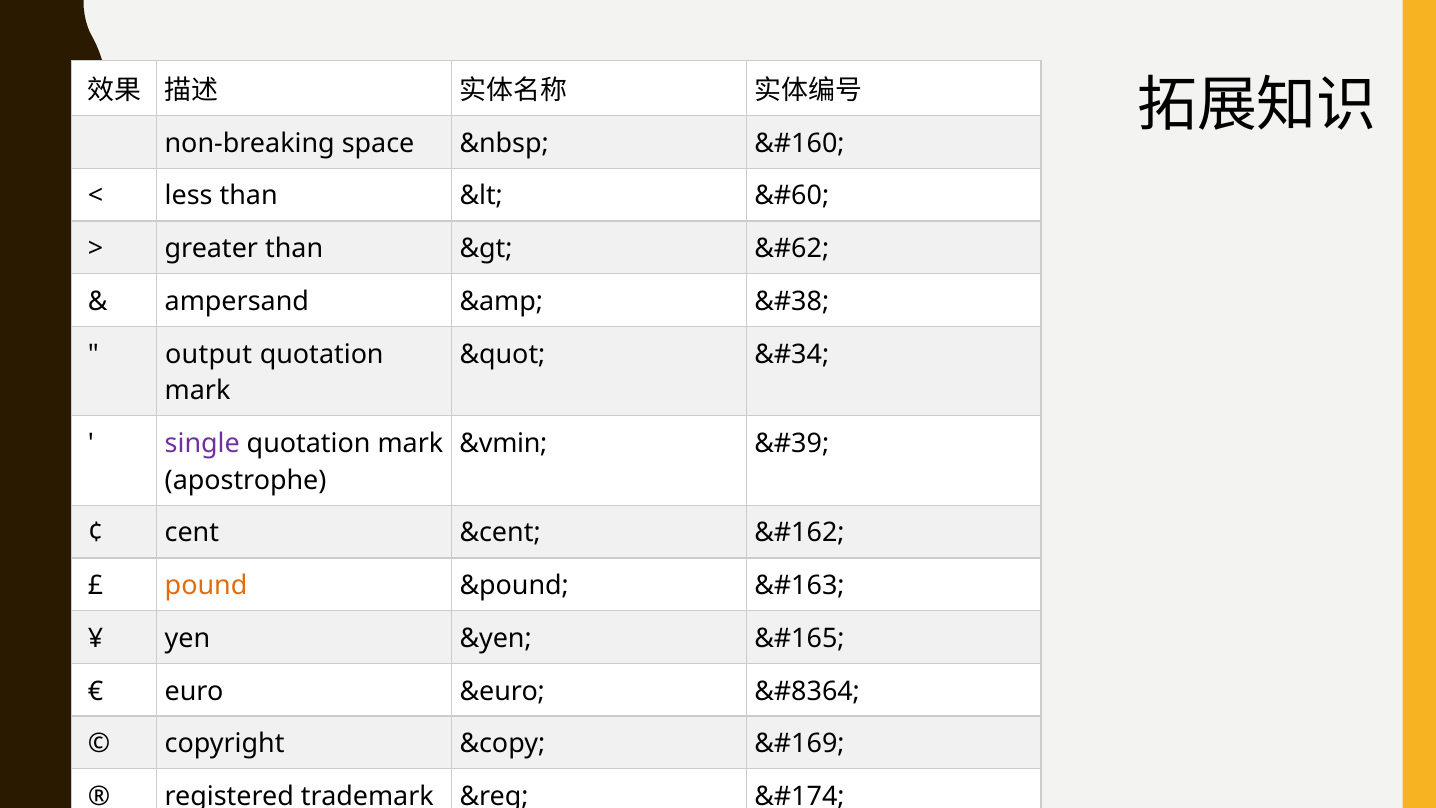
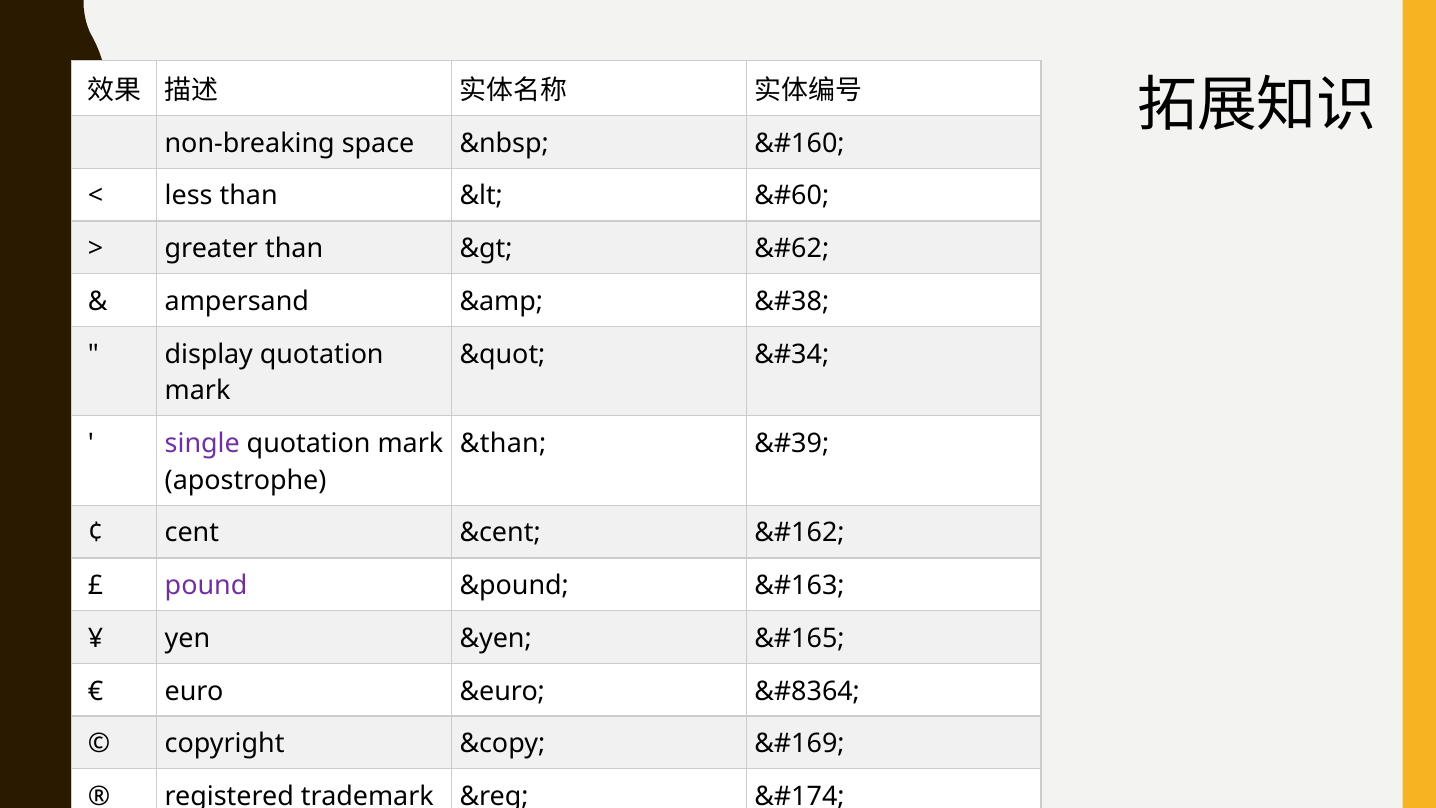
output: output -> display (209, 354)
&vmin: &vmin -> &than (503, 443)
pound colour: orange -> purple (206, 586)
